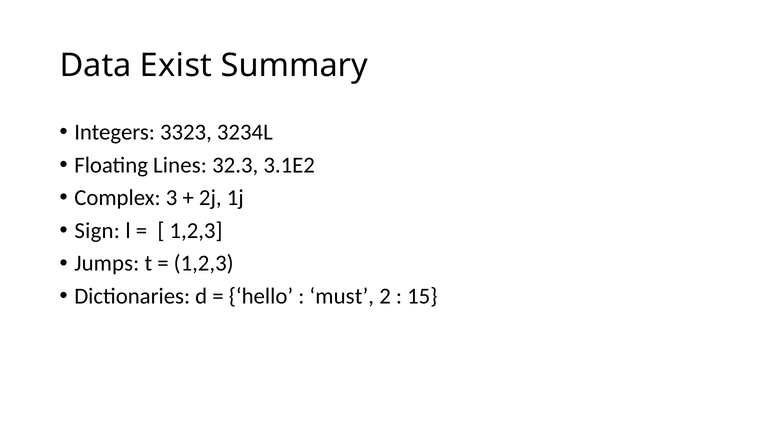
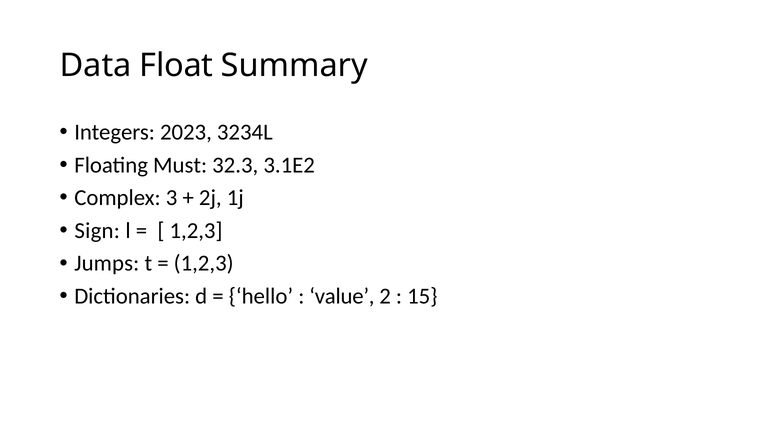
Exist: Exist -> Float (176, 66)
3323: 3323 -> 2023 (186, 132)
Lines: Lines -> Must (180, 165)
must: must -> value (342, 296)
